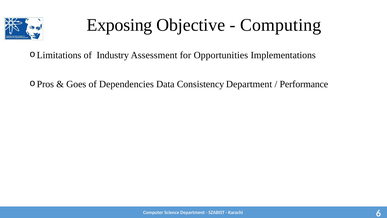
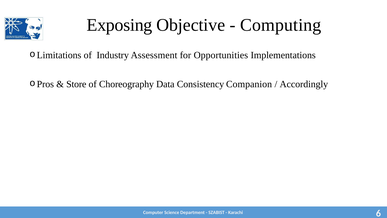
Goes: Goes -> Store (76, 84)
Dependencies: Dependencies -> Choreography (126, 84)
Consistency Department: Department -> Companion (249, 84)
Performance: Performance -> Accordingly (304, 84)
